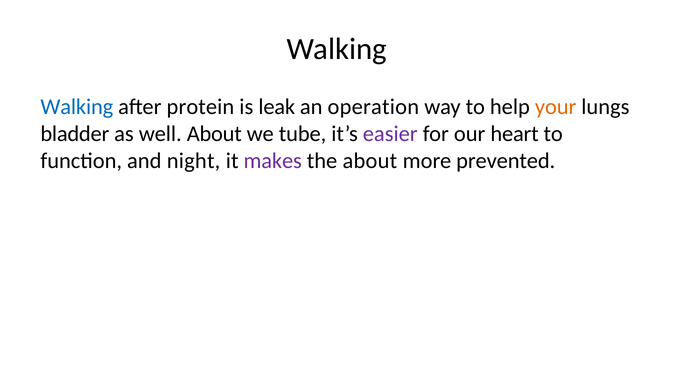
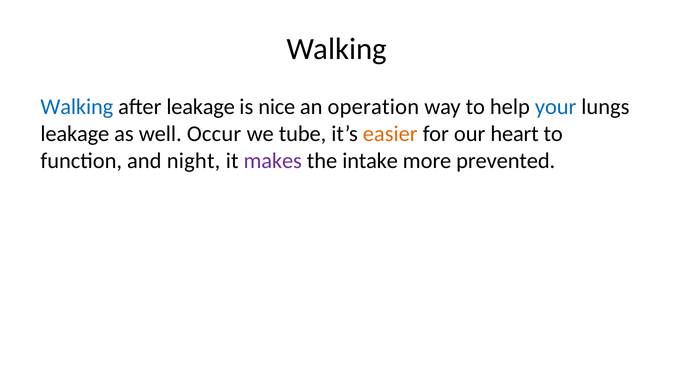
after protein: protein -> leakage (201, 107)
leak: leak -> nice (277, 107)
your colour: orange -> blue (556, 107)
bladder: bladder -> leakage (75, 134)
well About: About -> Occur (214, 134)
easier colour: purple -> orange (390, 134)
the about: about -> intake (370, 161)
